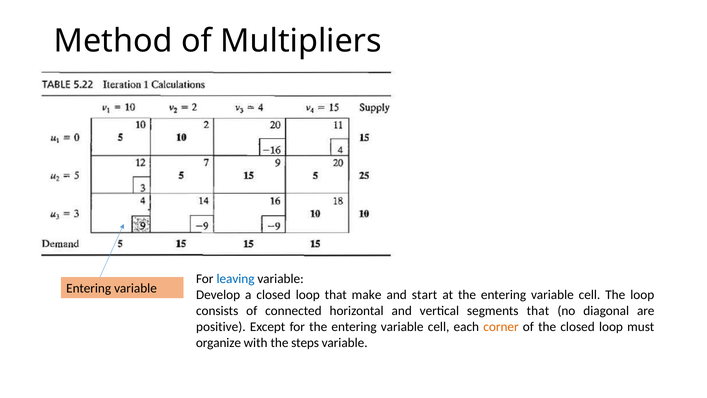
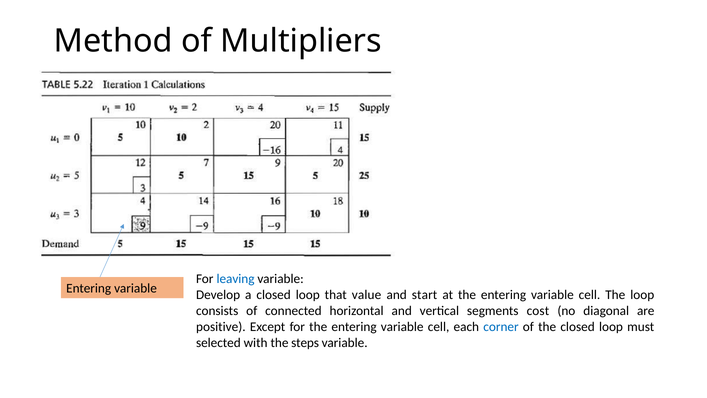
make: make -> value (367, 295)
segments that: that -> cost (538, 311)
corner colour: orange -> blue (501, 327)
organize: organize -> selected (218, 343)
